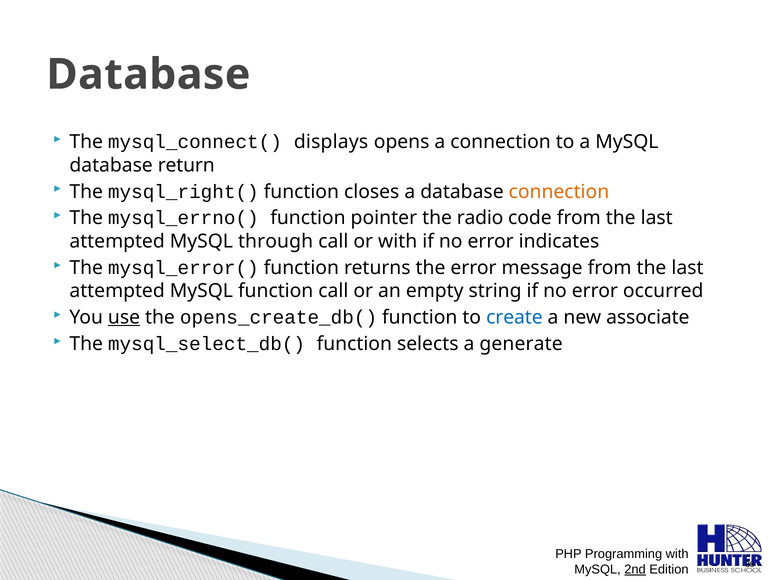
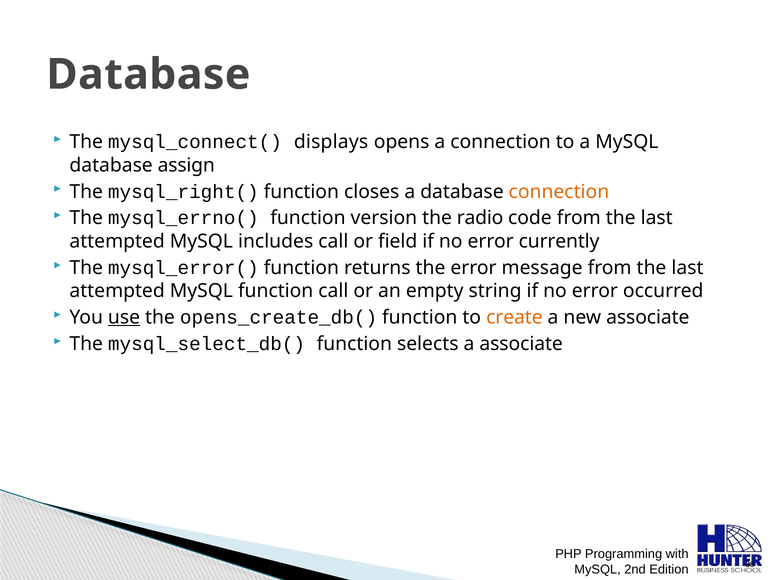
return: return -> assign (186, 165)
pointer: pointer -> version (384, 218)
through: through -> includes (276, 241)
or with: with -> field (398, 241)
indicates: indicates -> currently (559, 241)
create colour: blue -> orange (514, 317)
a generate: generate -> associate (521, 344)
2nd underline: present -> none (635, 569)
